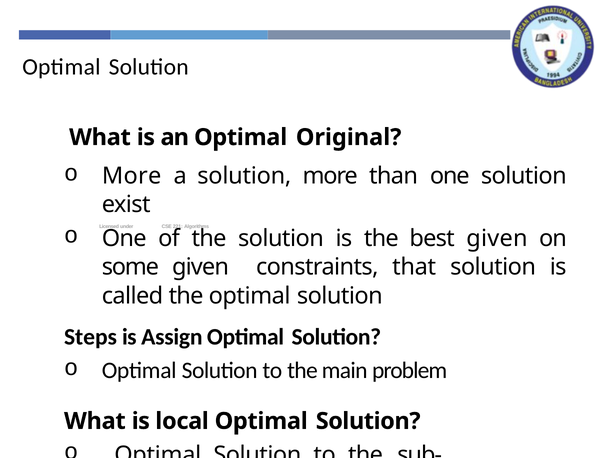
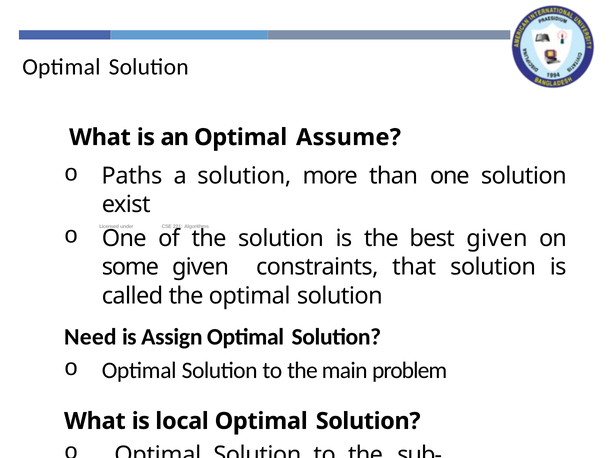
Original: Original -> Assume (348, 137)
More: More -> Paths (132, 176)
Steps: Steps -> Need (90, 336)
